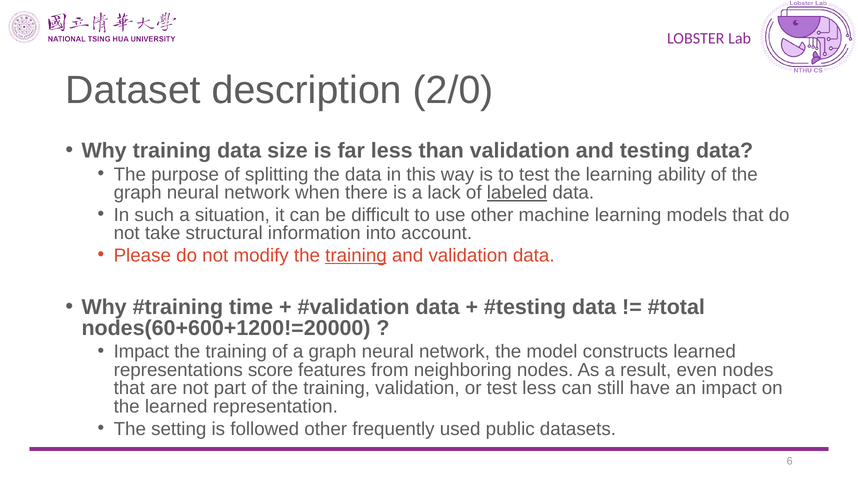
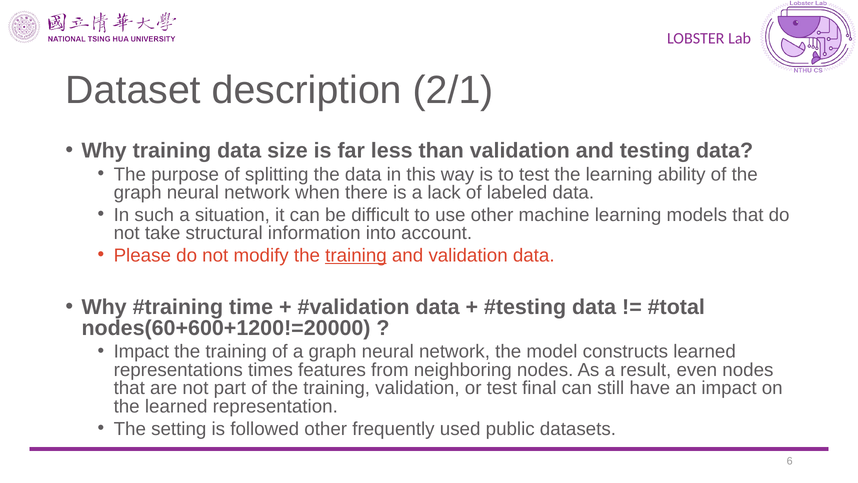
2/0: 2/0 -> 2/1 (453, 90)
labeled underline: present -> none (517, 193)
score: score -> times (270, 370)
test less: less -> final (539, 388)
